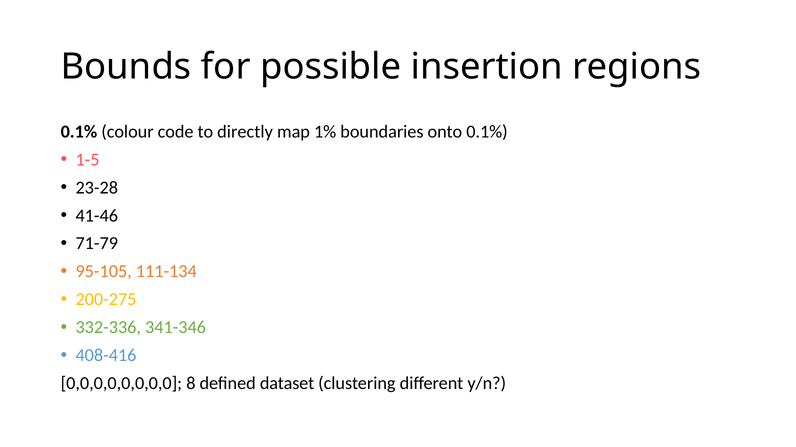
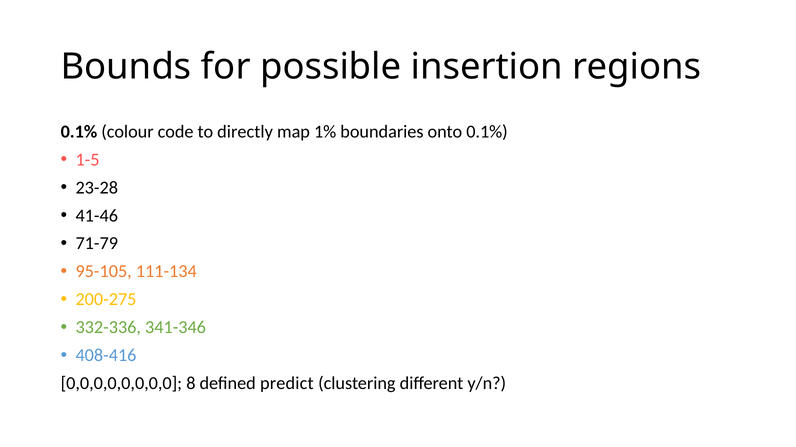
dataset: dataset -> predict (287, 384)
